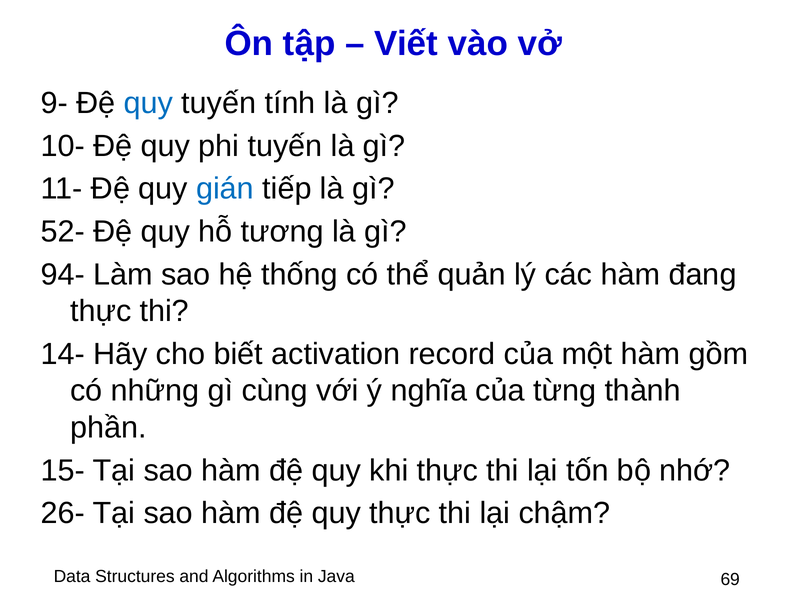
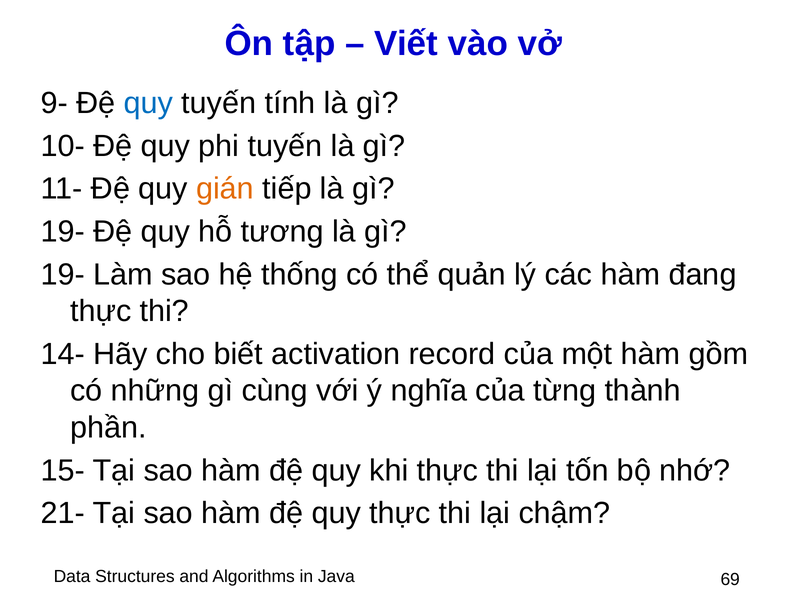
gián colour: blue -> orange (225, 189)
52-: 52- -> 19- (63, 232)
94-: 94- -> 19- (63, 275)
26-: 26- -> 21- (63, 514)
